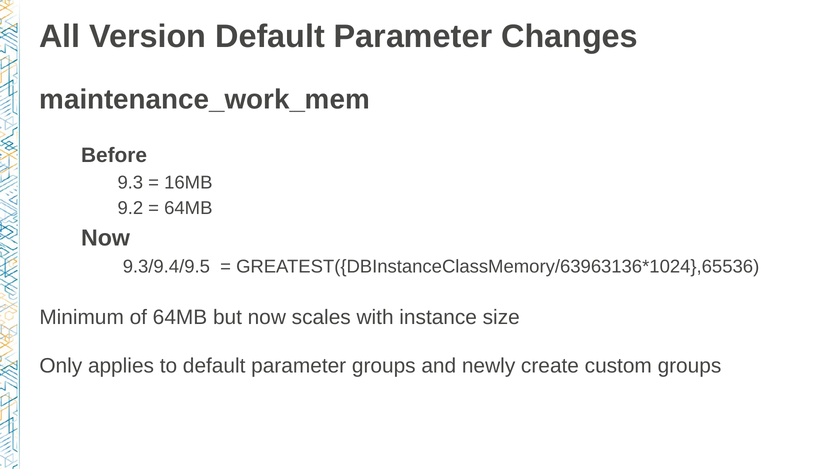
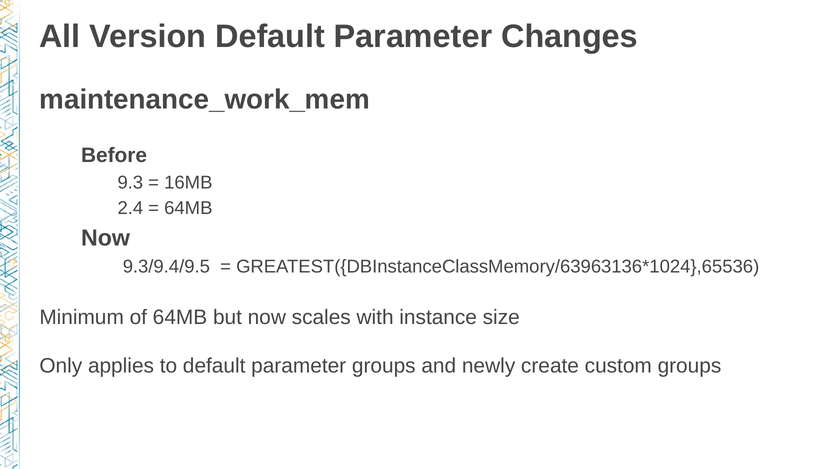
9.2: 9.2 -> 2.4 (130, 208)
